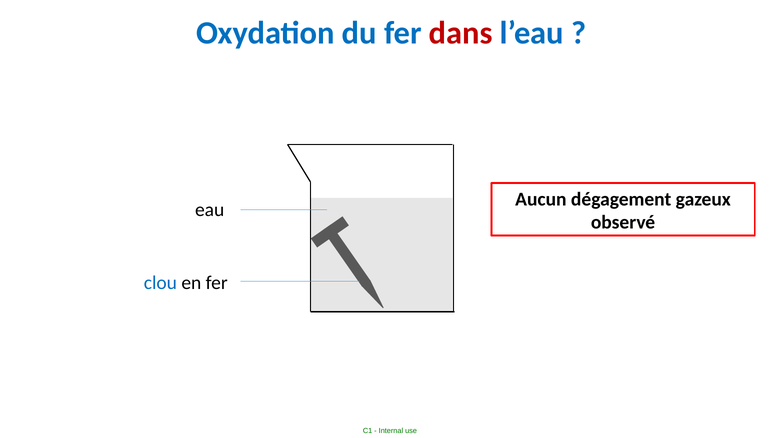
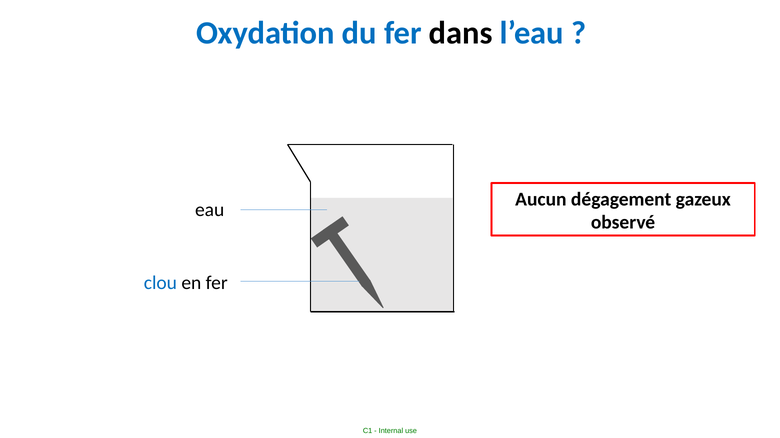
dans colour: red -> black (461, 33)
